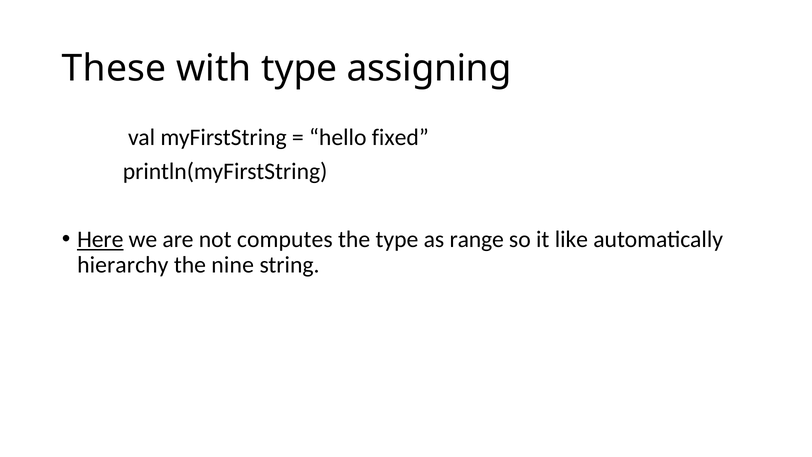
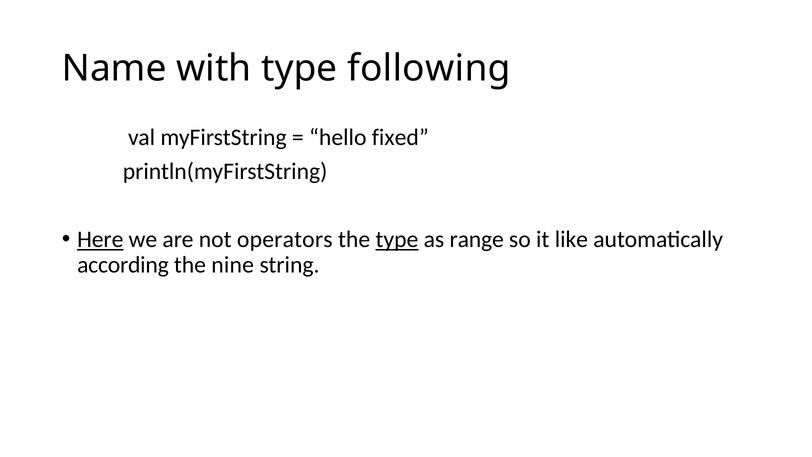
These: These -> Name (114, 68)
assigning: assigning -> following (429, 68)
computes: computes -> operators (285, 239)
type underline: none -> present (397, 239)
hierarchy: hierarchy -> according (123, 265)
